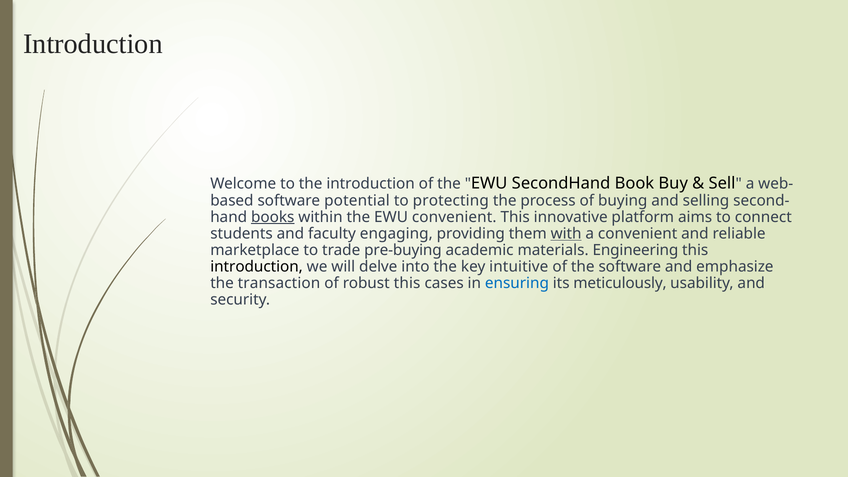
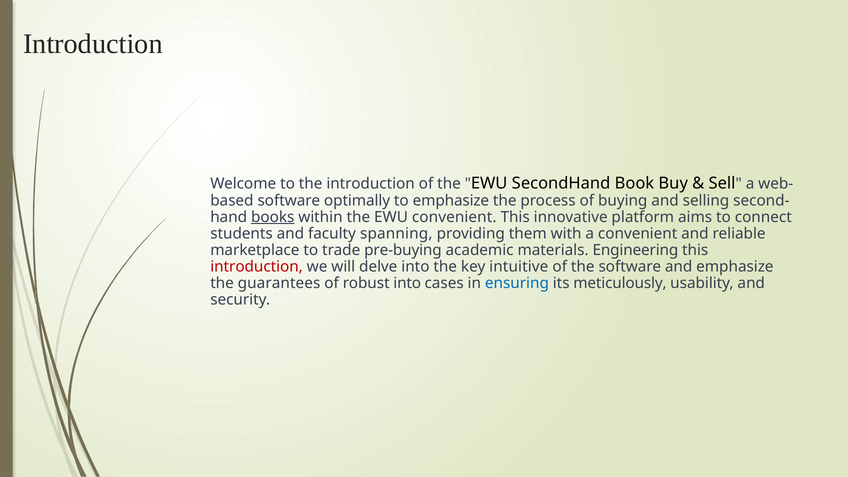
potential: potential -> optimally (357, 201)
to protecting: protecting -> emphasize (451, 201)
engaging: engaging -> spanning (396, 234)
with underline: present -> none (566, 234)
introduction colour: black -> red (257, 267)
transaction: transaction -> guarantees (279, 283)
robust this: this -> into (407, 283)
